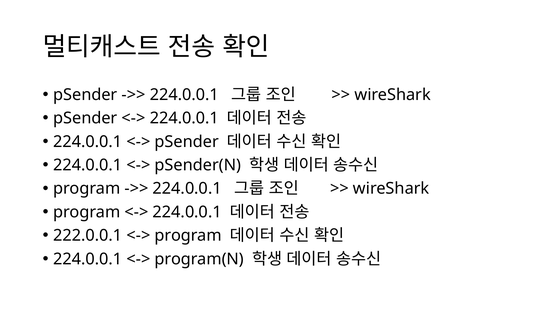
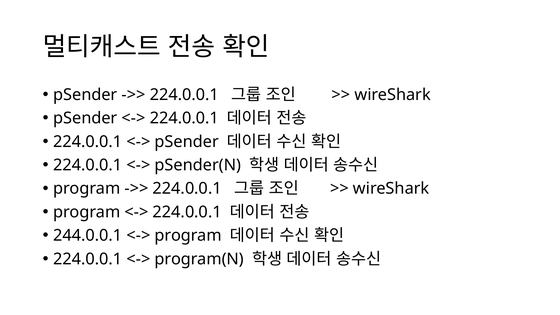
222.0.0.1: 222.0.0.1 -> 244.0.0.1 (88, 236)
